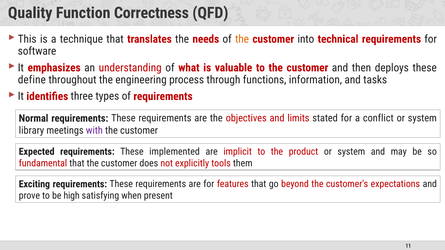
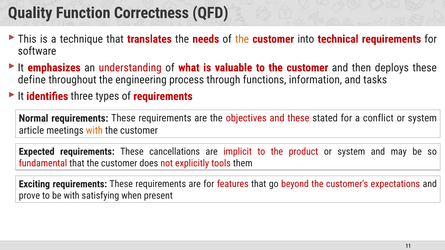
and limits: limits -> these (298, 118)
library: library -> article (31, 131)
with colour: purple -> orange (94, 131)
implemented: implemented -> cancellations (175, 152)
be high: high -> with (72, 196)
